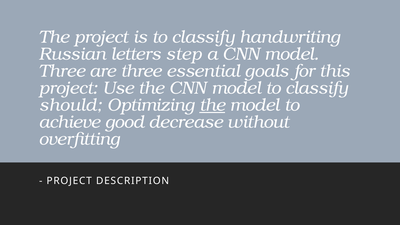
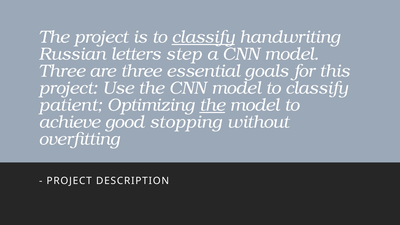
classify underline: none -> present (203, 37)
should: should -> patient (71, 105)
decrease: decrease -> stopping (186, 122)
